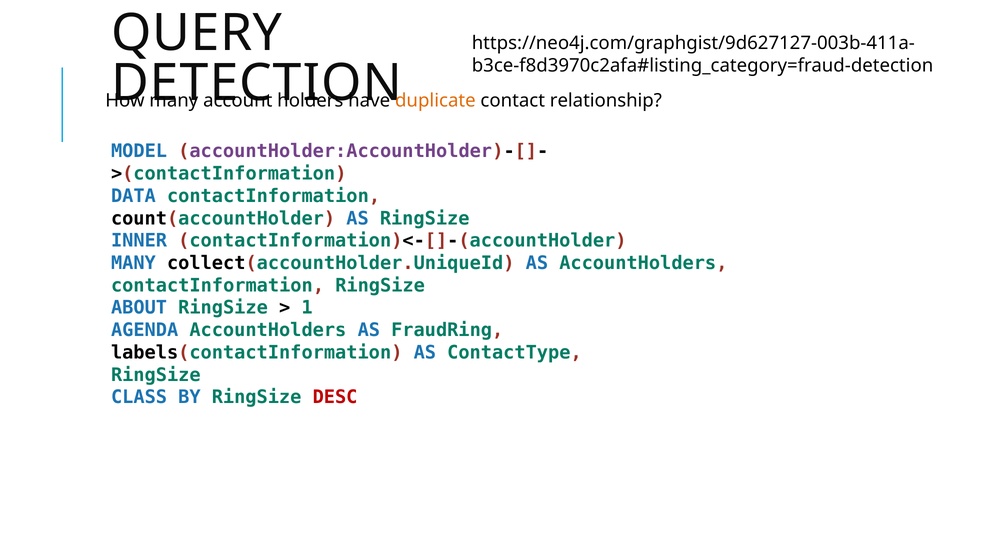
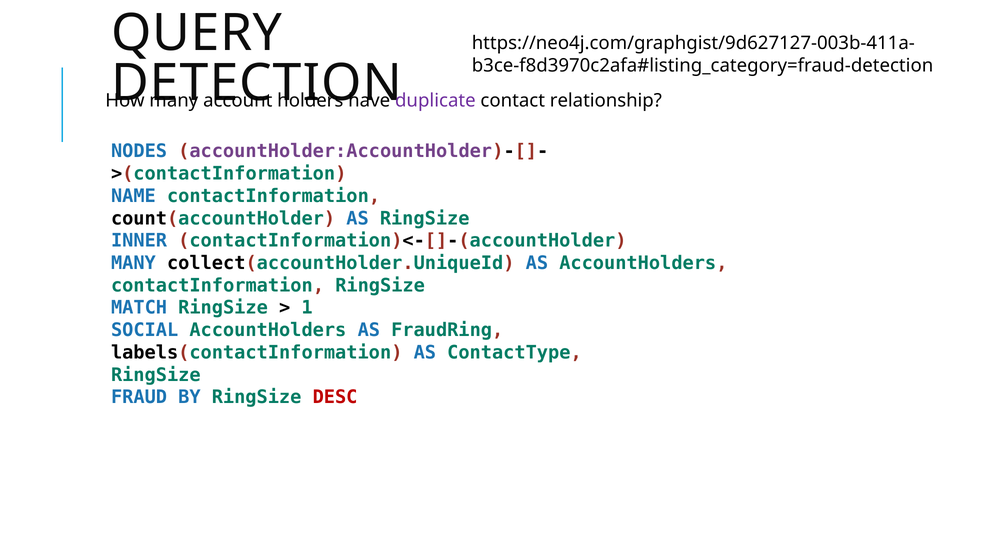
duplicate colour: orange -> purple (435, 101)
MODEL: MODEL -> NODES (139, 151)
DATA: DATA -> NAME (133, 196)
ABOUT: ABOUT -> MATCH (139, 308)
AGENDA: AGENDA -> SOCIAL (145, 330)
CLASS: CLASS -> FRAUD (139, 397)
